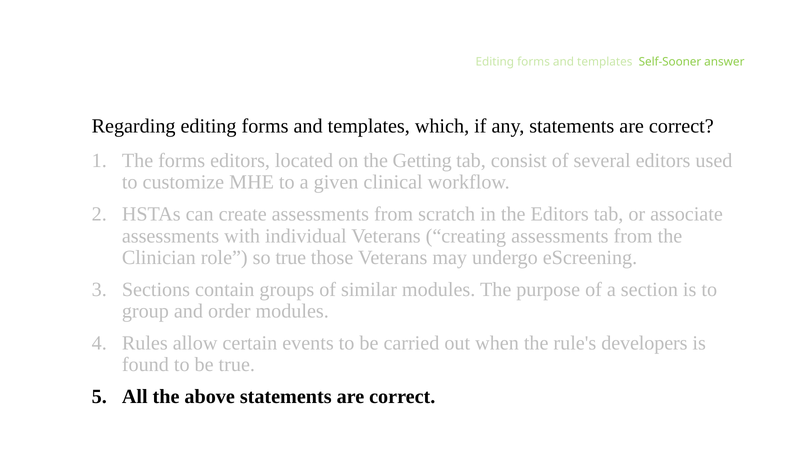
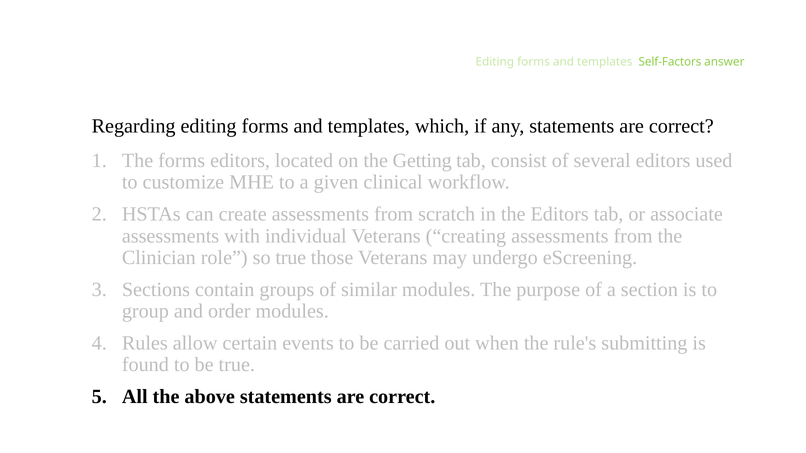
Self-Sooner: Self-Sooner -> Self-Factors (670, 62)
developers: developers -> submitting (644, 343)
